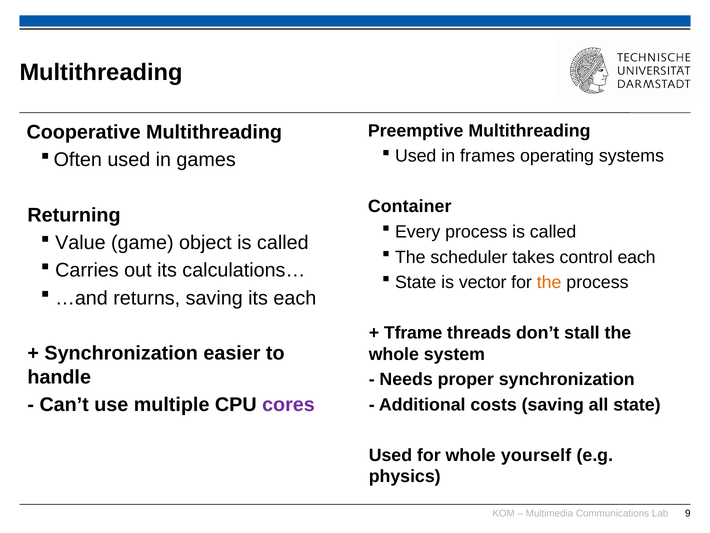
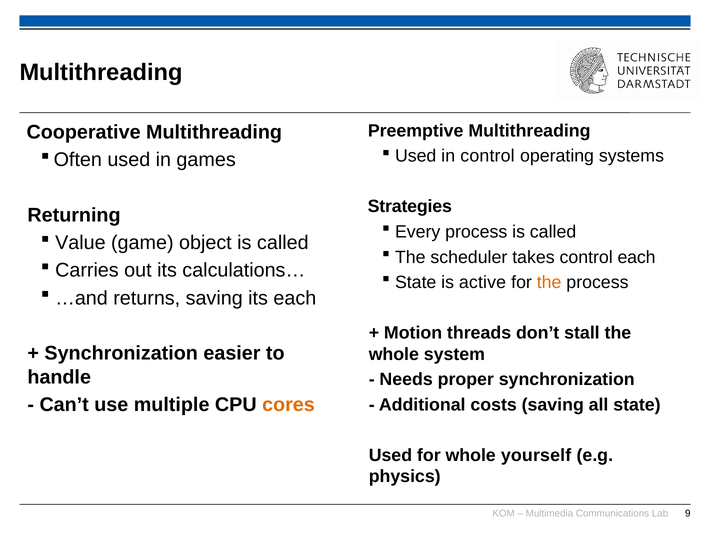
in frames: frames -> control (488, 156)
Container: Container -> Strategies (410, 206)
vector: vector -> active (483, 282)
Tframe: Tframe -> Motion (413, 333)
cores colour: purple -> orange (288, 404)
